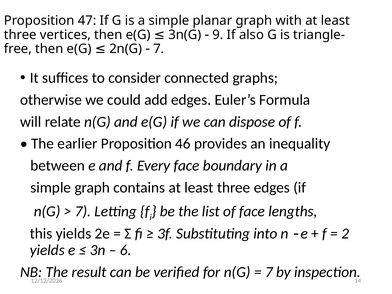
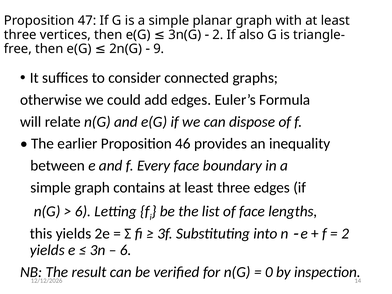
9: 9 -> 2 (218, 35)
7: 7 -> 9 (159, 49)
7: 7 -> 6 (83, 211)
7: 7 -> 0 (269, 272)
